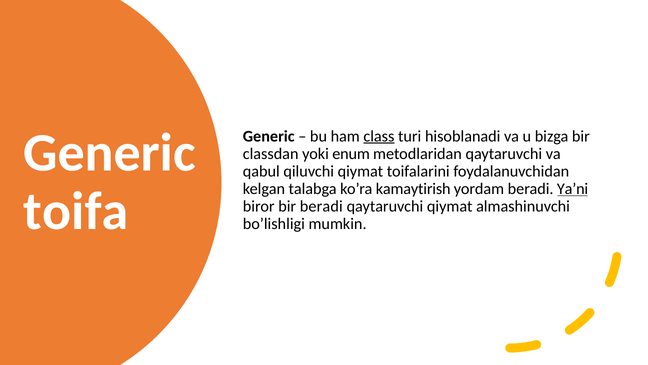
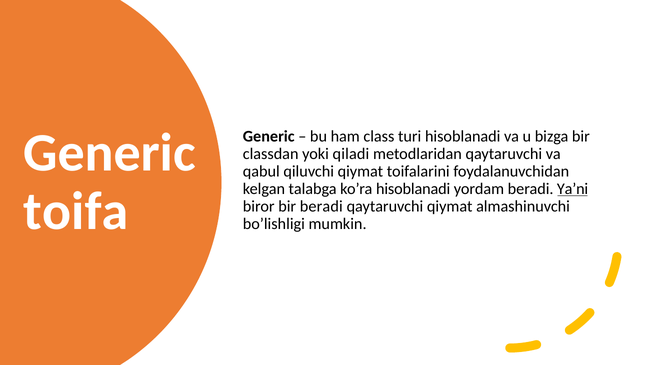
class underline: present -> none (379, 136)
enum: enum -> qiladi (351, 154)
ko’ra kamaytirish: kamaytirish -> hisoblanadi (413, 189)
